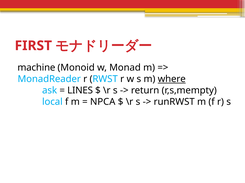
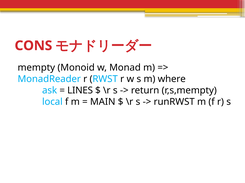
FIRST: FIRST -> CONS (33, 46)
machine: machine -> mempty (36, 68)
where underline: present -> none (172, 79)
NPCA: NPCA -> MAIN (103, 102)
